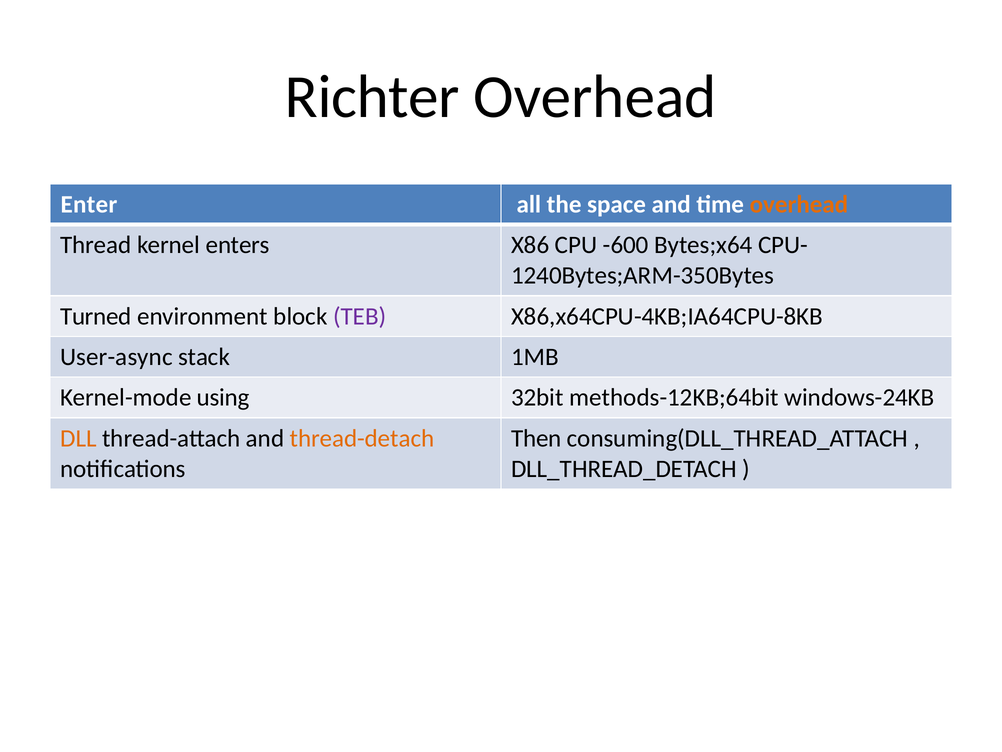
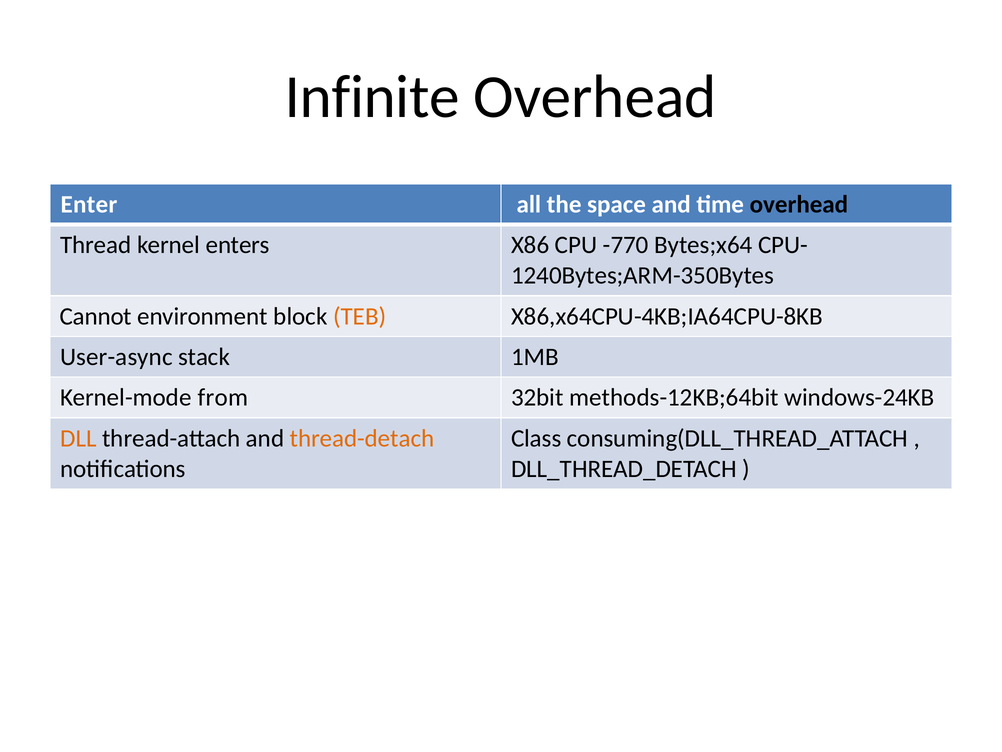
Richter: Richter -> Infinite (372, 97)
overhead colour: orange -> black (799, 204)
-600: -600 -> -770 (626, 245)
Turned: Turned -> Cannot (96, 316)
TEB colour: purple -> orange (360, 316)
using: using -> from (223, 397)
Then: Then -> Class (536, 438)
